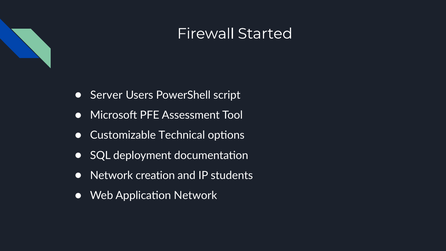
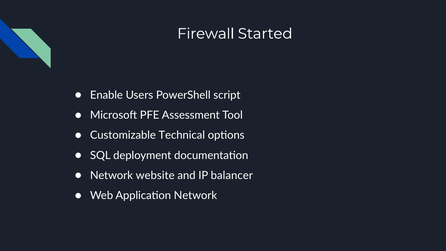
Server: Server -> Enable (106, 95)
creation: creation -> website (155, 175)
students: students -> balancer (232, 175)
